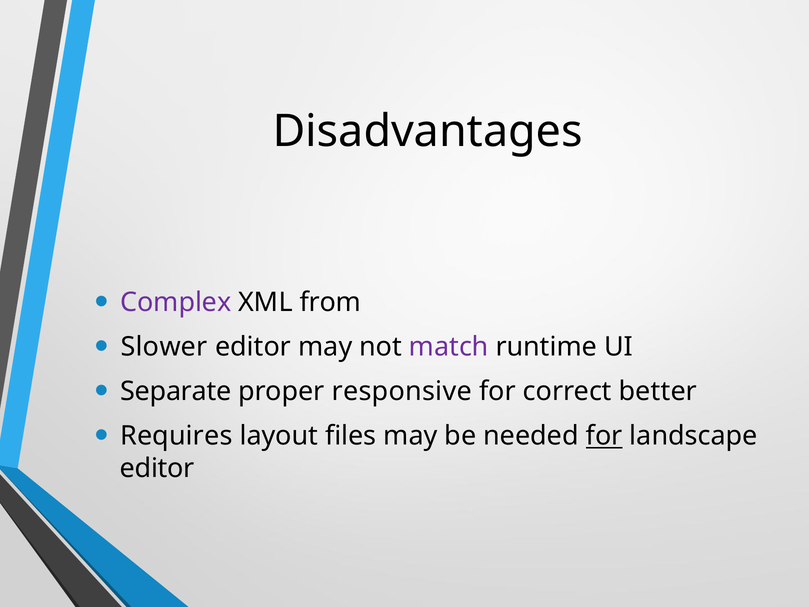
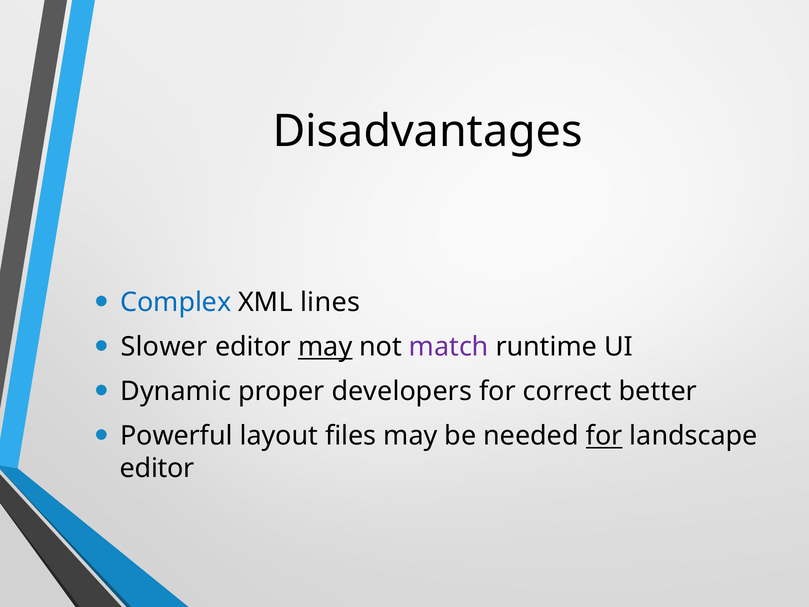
Complex colour: purple -> blue (176, 302)
from: from -> lines (330, 302)
may underline: none -> present (325, 347)
Separate: Separate -> Dynamic (176, 391)
responsive: responsive -> developers (402, 391)
Requires: Requires -> Powerful (176, 436)
